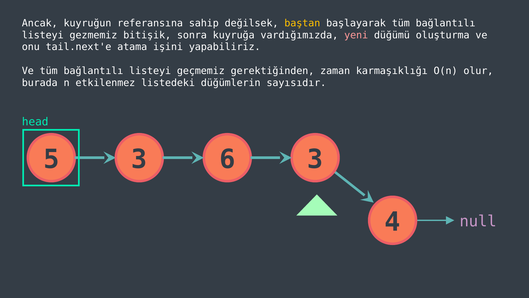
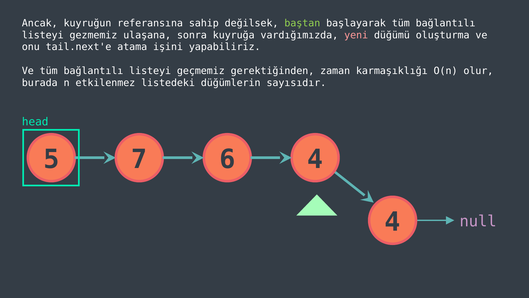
baştan colour: yellow -> light green (302, 23)
bitişik: bitişik -> ulaşana (147, 35)
5 3: 3 -> 7 (139, 159)
6 3: 3 -> 4 (315, 159)
